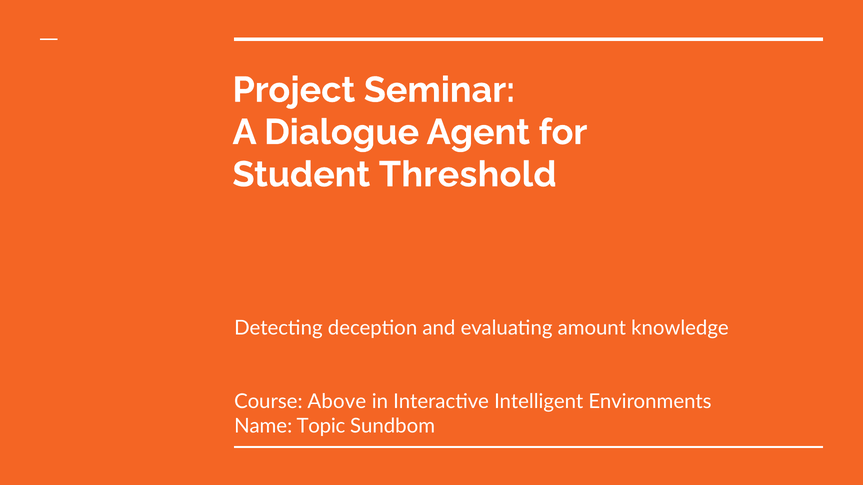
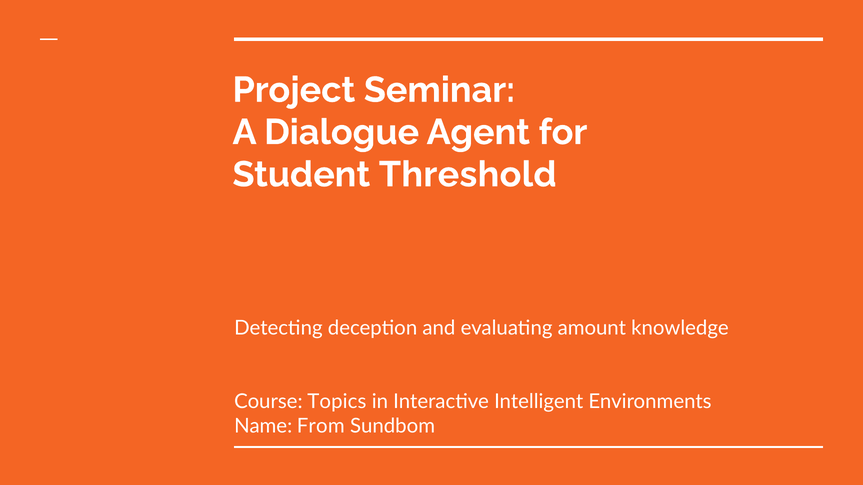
Above: Above -> Topics (337, 402)
Topic: Topic -> From (321, 426)
